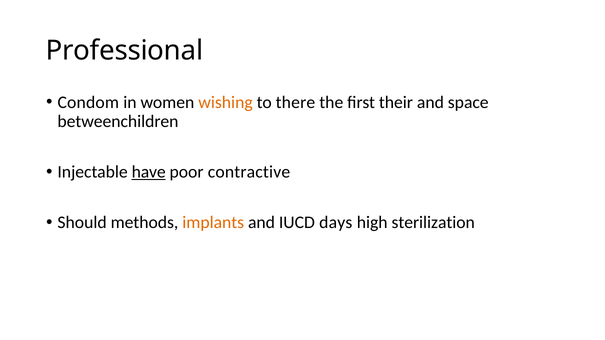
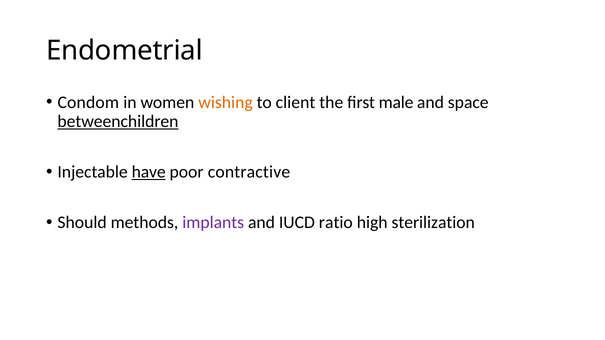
Professional: Professional -> Endometrial (125, 51)
there: there -> client (296, 102)
their: their -> male (396, 102)
betweenchildren underline: none -> present (118, 121)
implants colour: orange -> purple (213, 223)
days: days -> ratio (336, 223)
